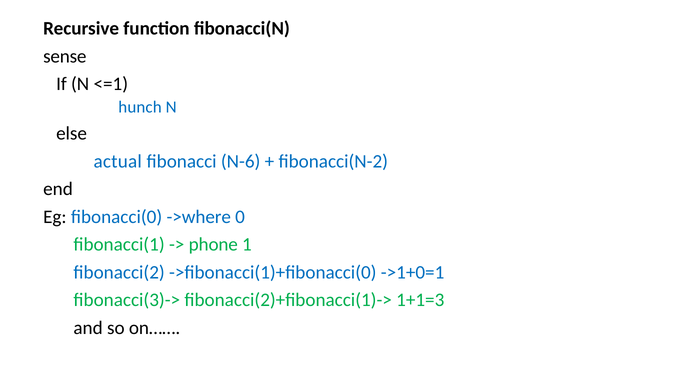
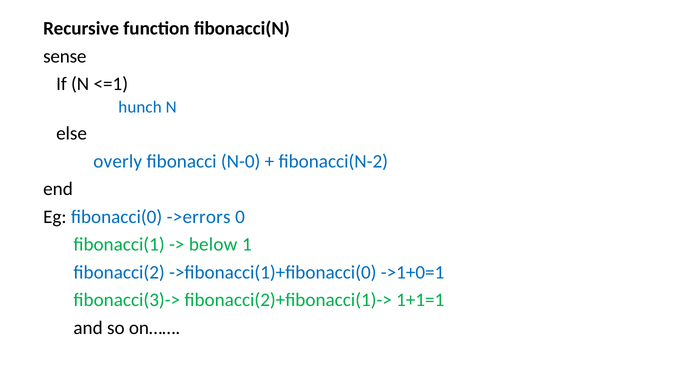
actual: actual -> overly (118, 162)
N-6: N-6 -> N-0 (241, 162)
->where: ->where -> ->errors (199, 217)
phone: phone -> below (213, 245)
1+1=3: 1+1=3 -> 1+1=1 (420, 300)
